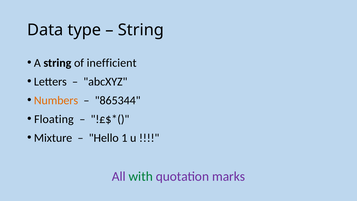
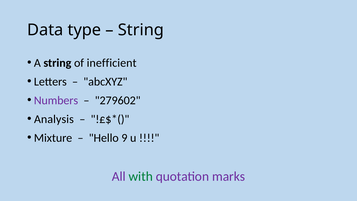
Numbers colour: orange -> purple (56, 100)
865344: 865344 -> 279602 (118, 100)
Floating: Floating -> Analysis (54, 119)
1: 1 -> 9 (124, 138)
